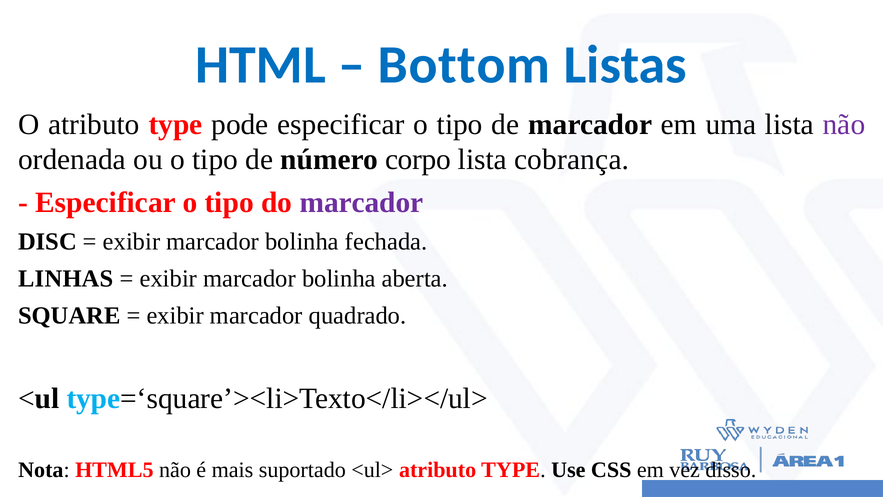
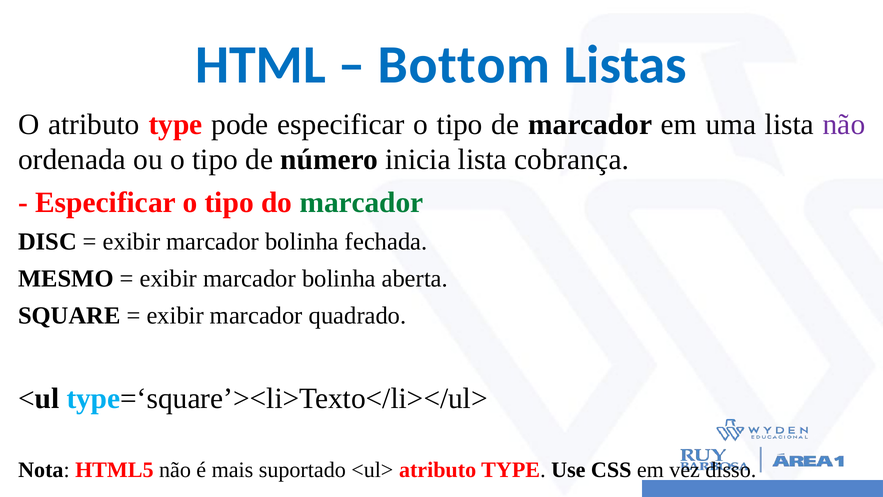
corpo: corpo -> inicia (418, 160)
marcador colour: purple -> green (361, 202)
LINHAS: LINHAS -> MESMO (66, 279)
